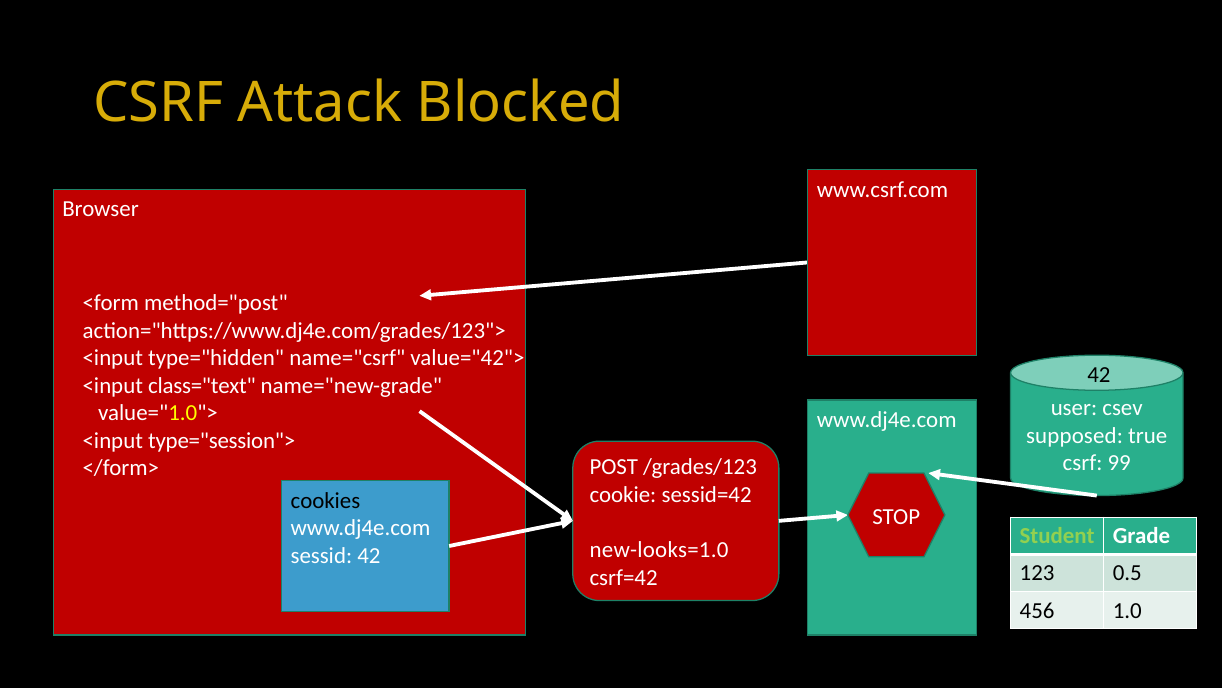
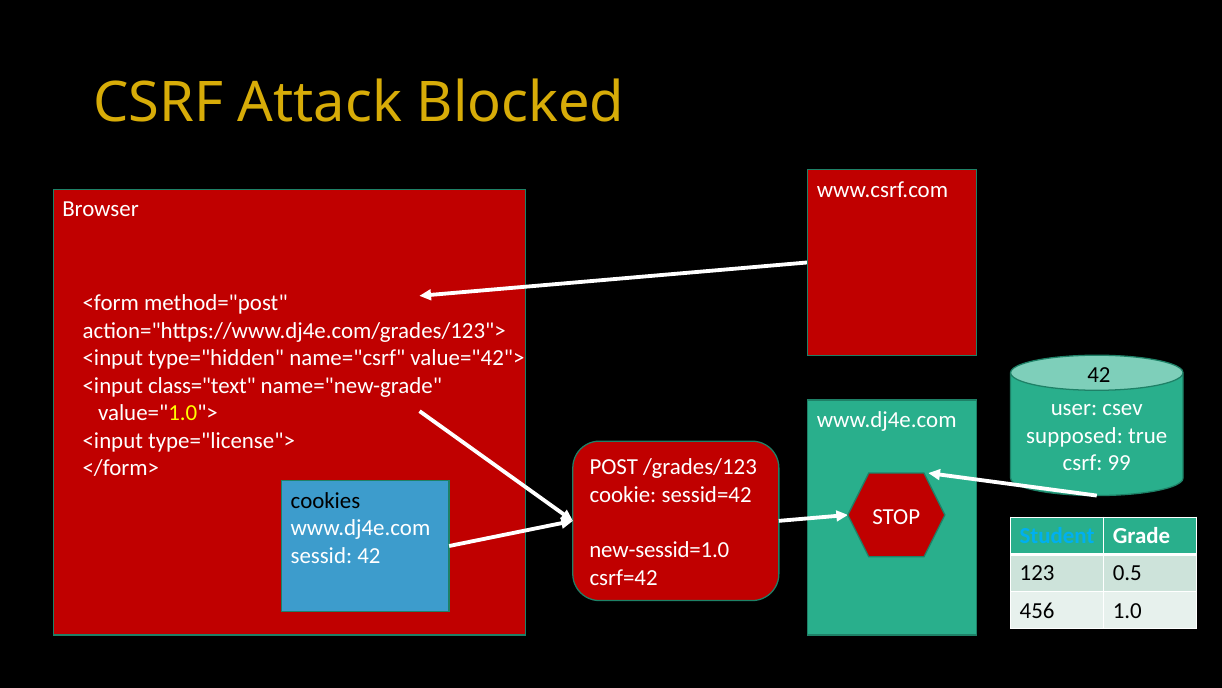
type="session">: type="session"> -> type="license"> (222, 440)
Student colour: light green -> light blue (1057, 536)
new-looks=1.0: new-looks=1.0 -> new-sessid=1.0 (659, 549)
